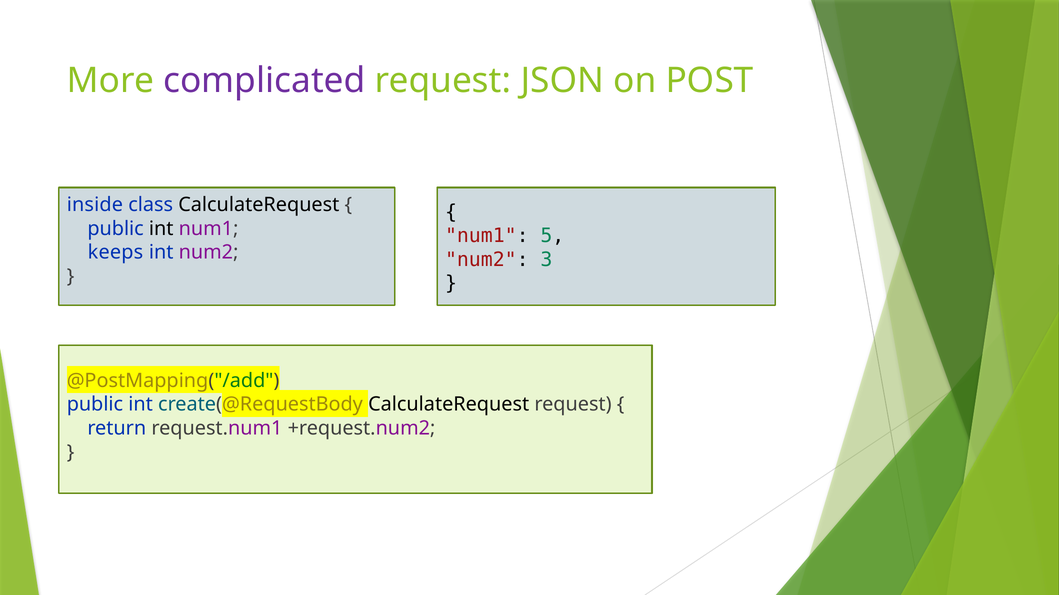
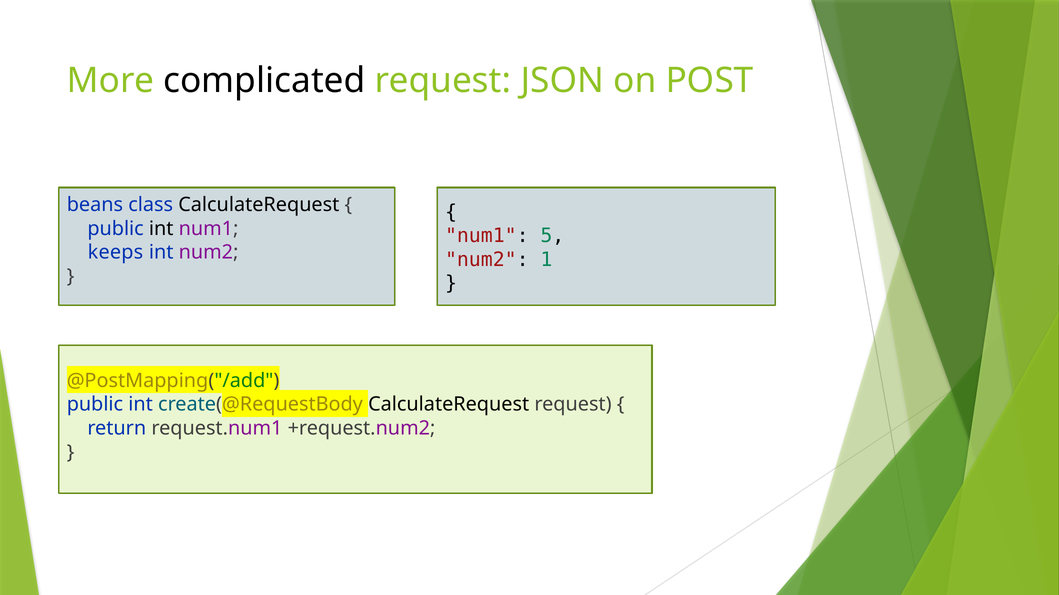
complicated colour: purple -> black (264, 81)
inside: inside -> beans (95, 205)
3: 3 -> 1 (546, 260)
